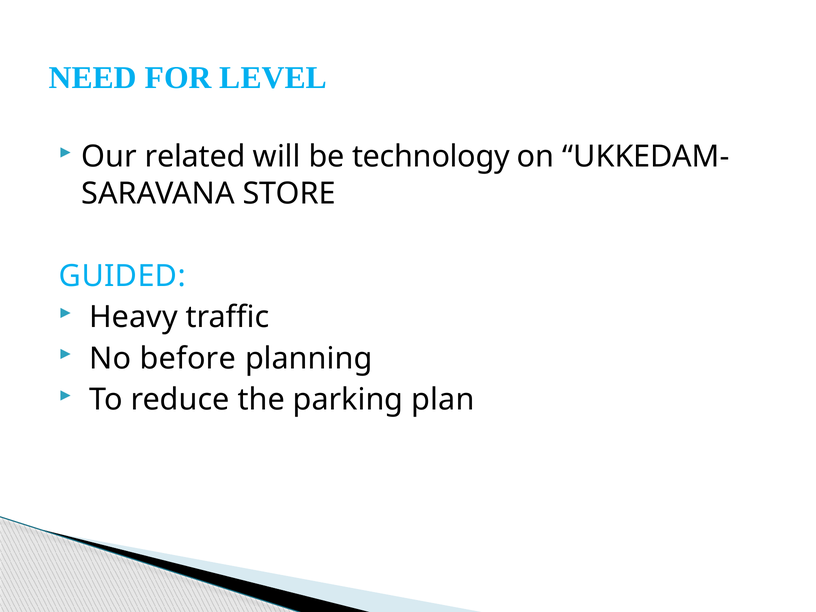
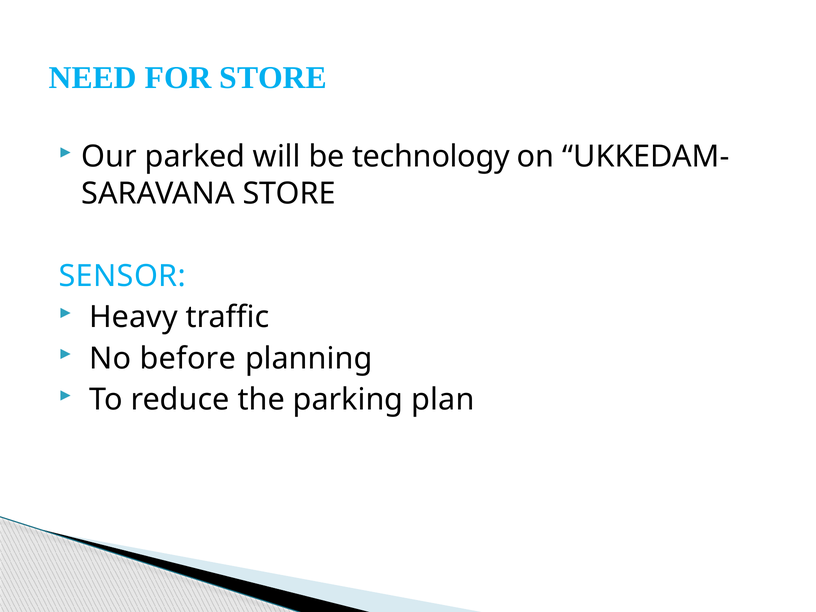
FOR LEVEL: LEVEL -> STORE (273, 78)
related: related -> parked (195, 157)
GUIDED: GUIDED -> SENSOR (122, 276)
